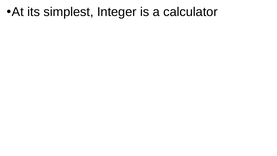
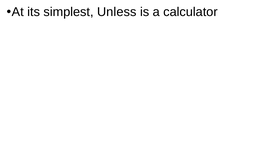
Integer: Integer -> Unless (117, 12)
